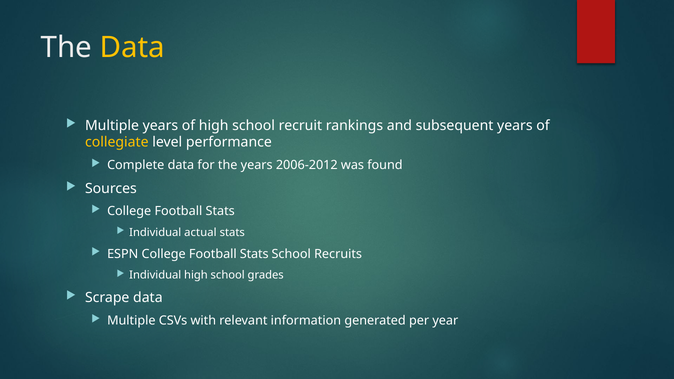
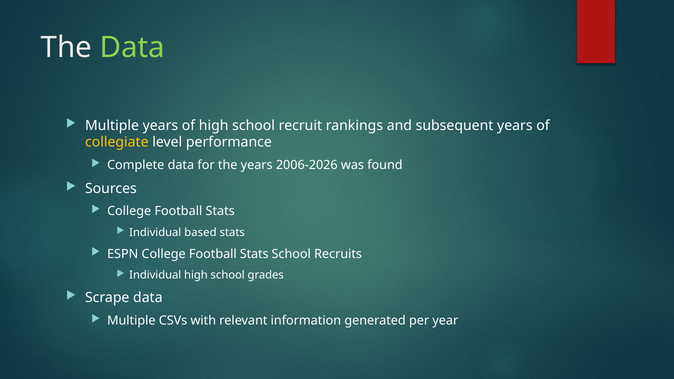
Data colour: yellow -> light green (132, 47)
2006-2012: 2006-2012 -> 2006-2026 (307, 165)
actual: actual -> based (200, 233)
